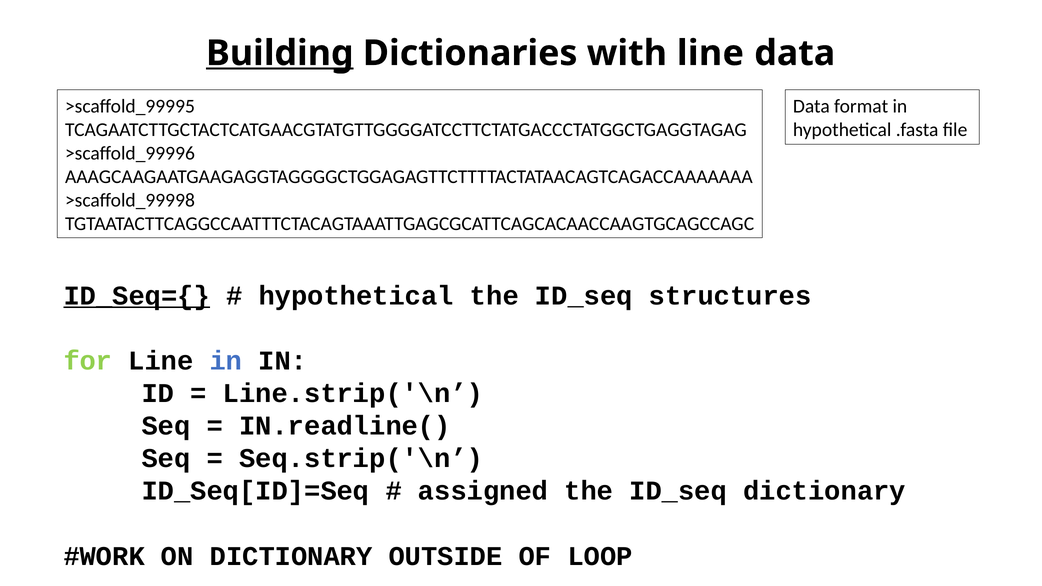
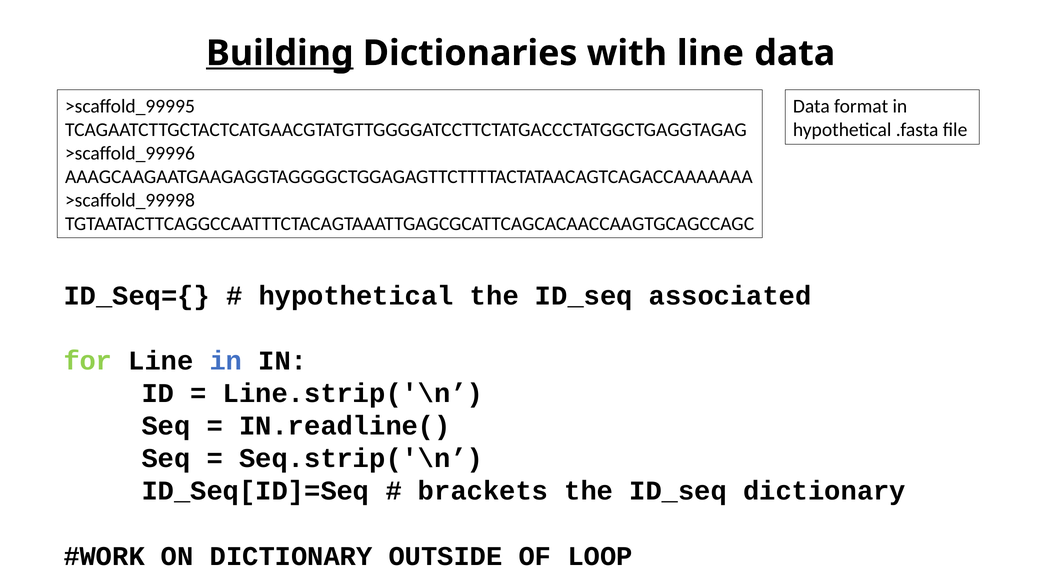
ID_Seq={ underline: present -> none (137, 296)
structures: structures -> associated (730, 296)
assigned: assigned -> brackets (483, 491)
